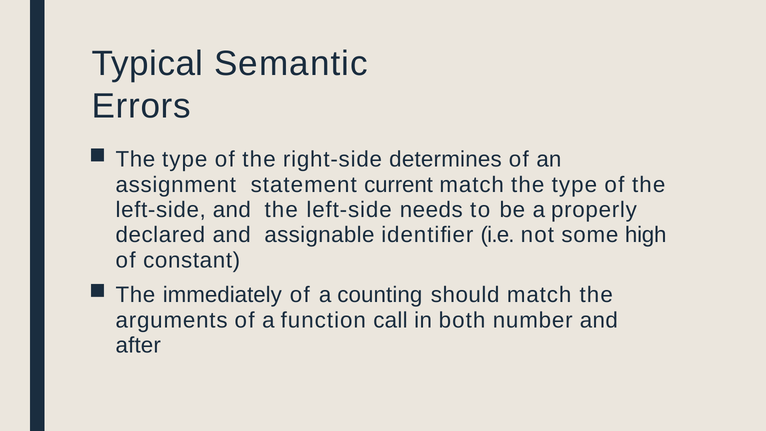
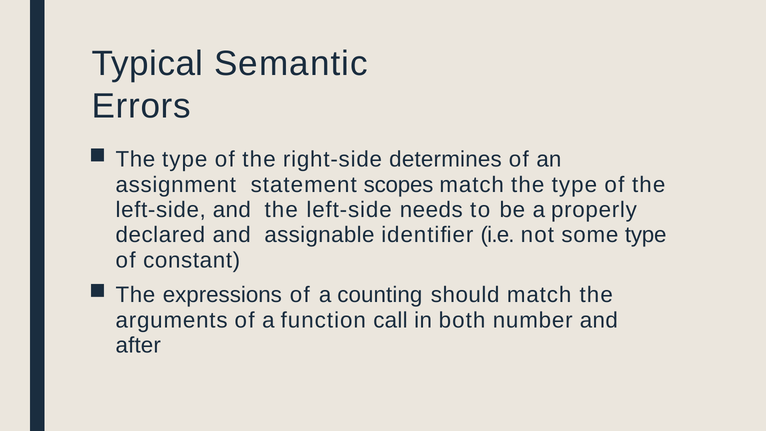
current: current -> scopes (399, 185)
some high: high -> type (646, 235)
immediately: immediately -> expressions (222, 295)
